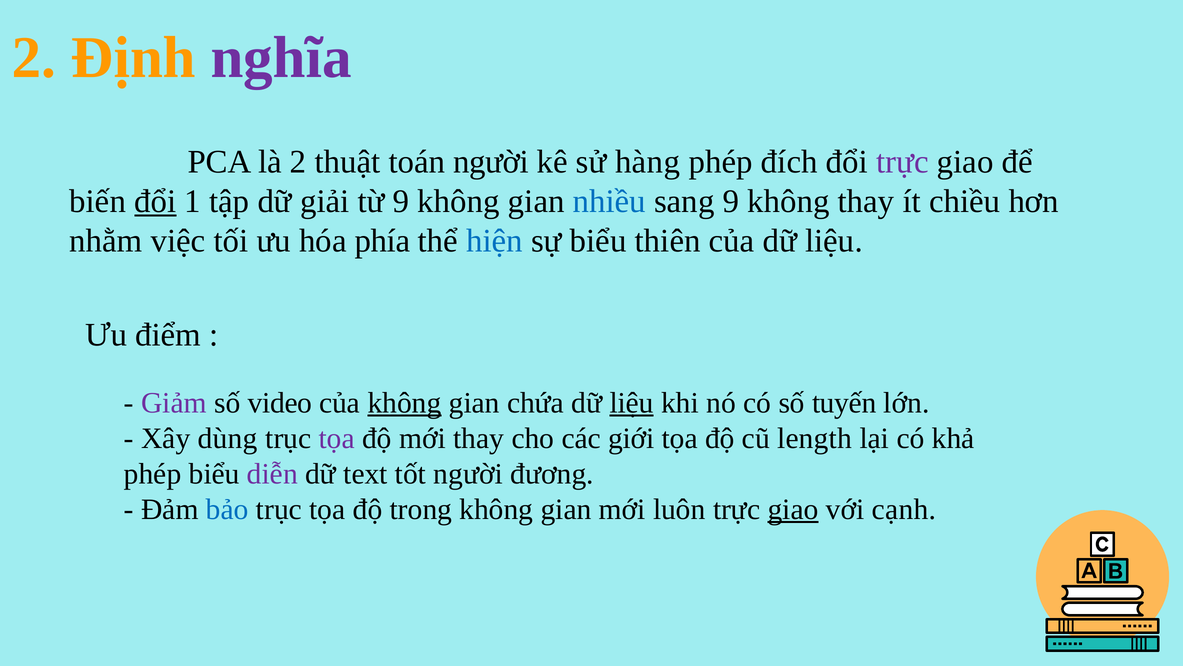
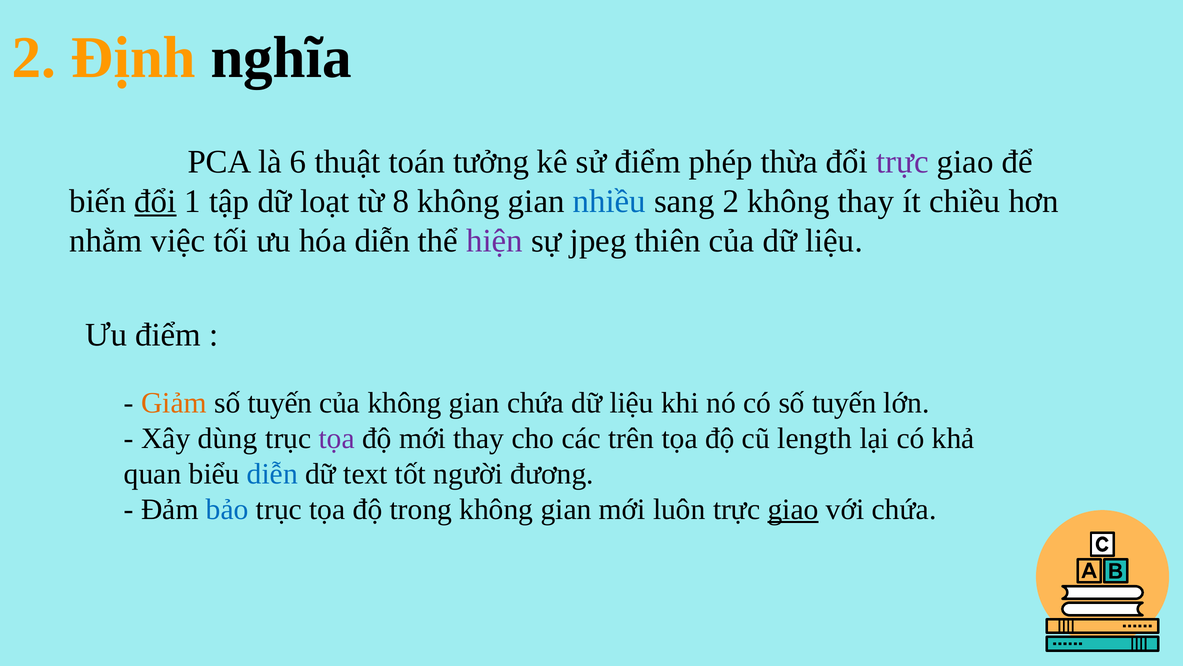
nghĩa colour: purple -> black (281, 58)
là 2: 2 -> 6 (298, 162)
toán người: người -> tưởng (491, 162)
sử hàng: hàng -> điểm (648, 162)
đích: đích -> thừa (789, 162)
giải: giải -> loạt (325, 201)
từ 9: 9 -> 8 (401, 201)
sang 9: 9 -> 2 (731, 201)
hóa phía: phía -> diễn (382, 241)
hiện colour: blue -> purple (495, 241)
sự biểu: biểu -> jpeg (598, 241)
Giảm colour: purple -> orange (174, 403)
video: video -> tuyến (280, 403)
không underline: present -> none (405, 403)
liệu underline: present -> none (632, 403)
giới: giới -> trên (631, 438)
phép: phép -> quan (153, 474)
diễn colour: purple -> blue (272, 474)
với cạnh: cạnh -> chứa (904, 509)
